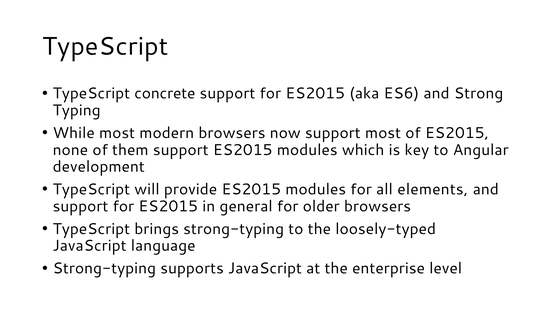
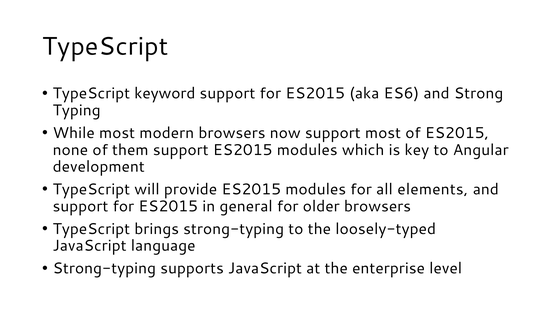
concrete: concrete -> keyword (165, 93)
